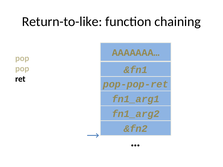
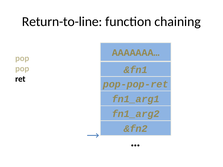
Return-to-like: Return-to-like -> Return-to-line (62, 22)
